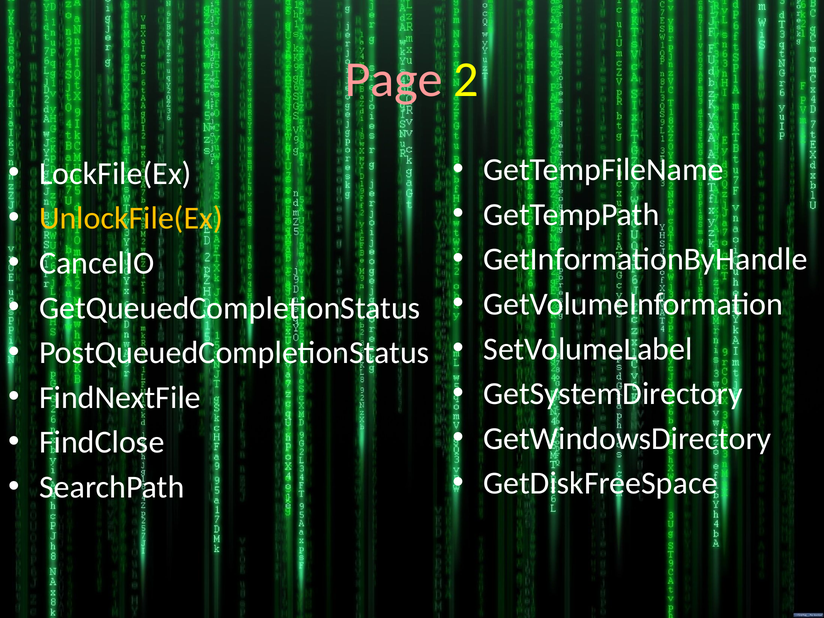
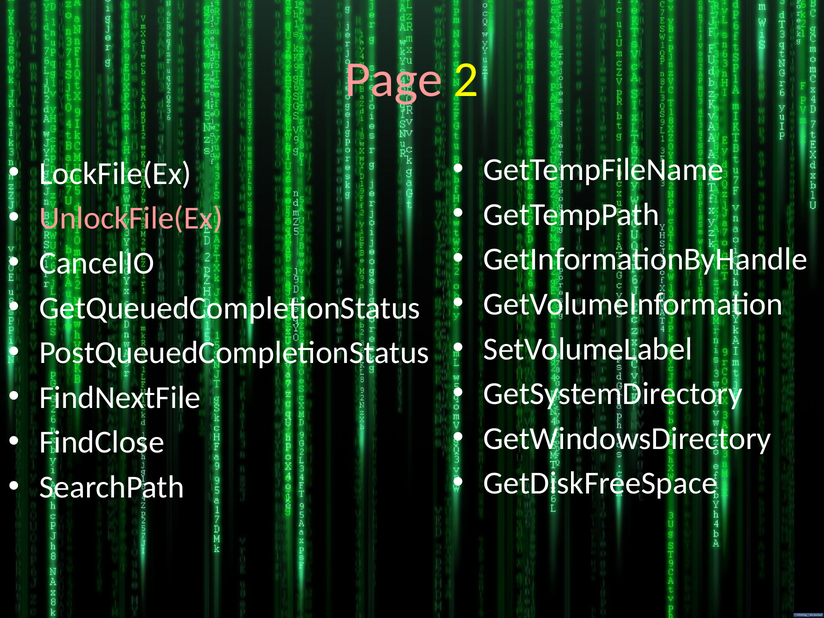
UnlockFile(Ex colour: yellow -> pink (131, 218)
